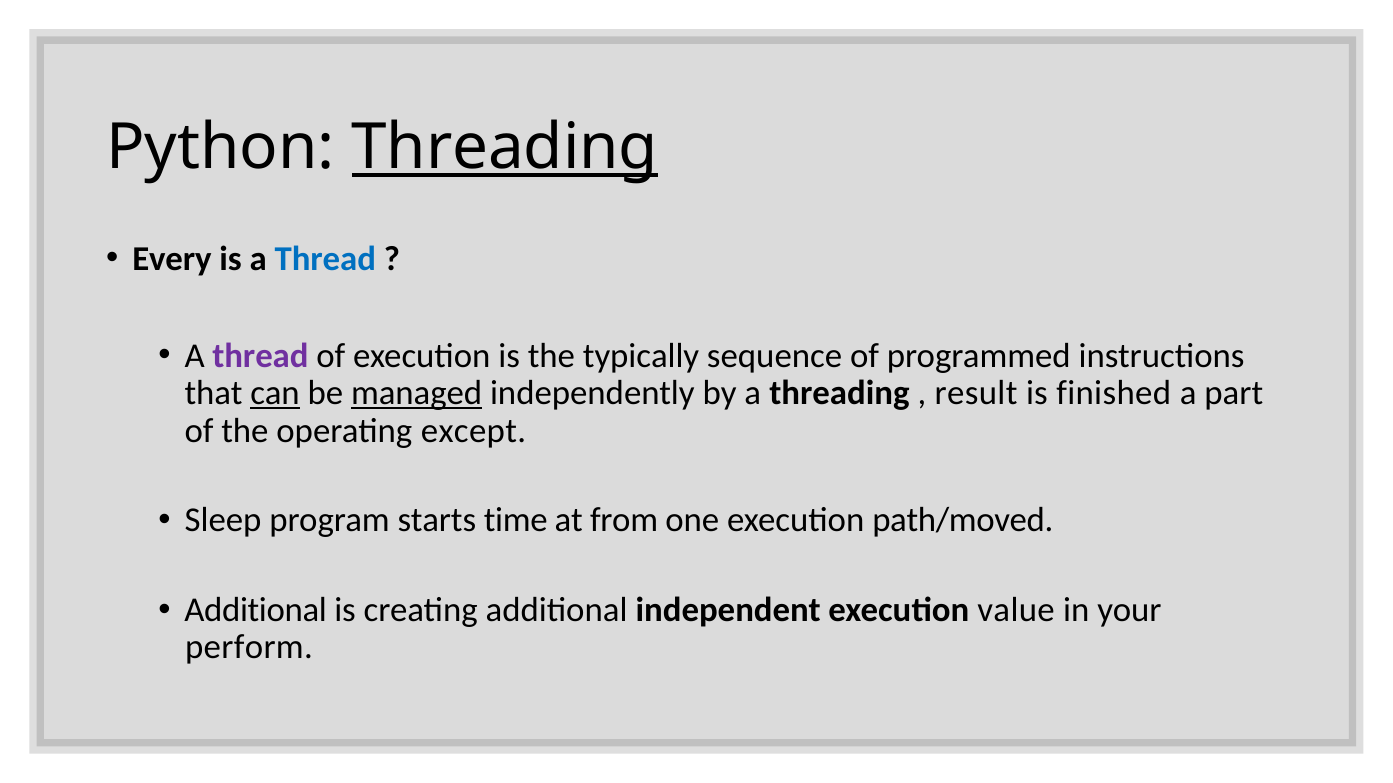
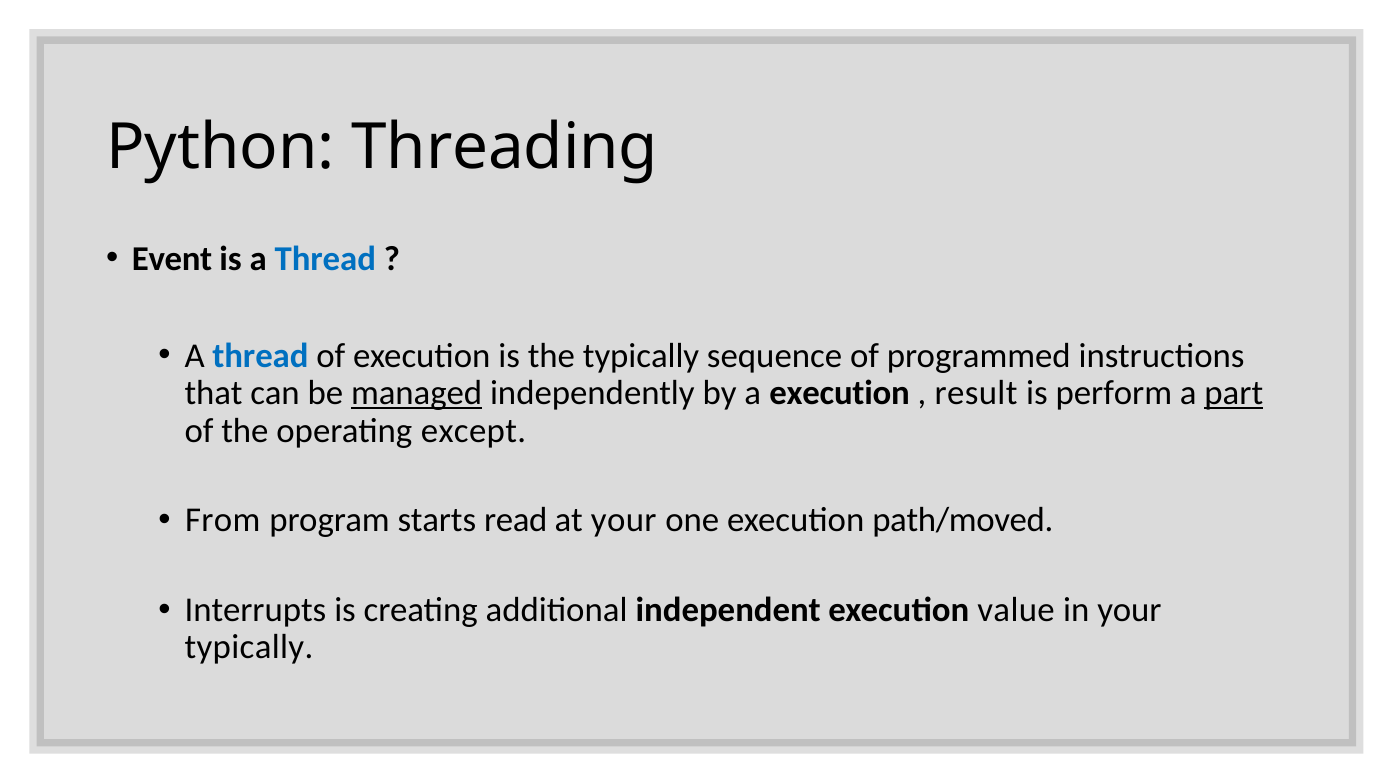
Threading underline: present -> none (505, 148)
Every: Every -> Event (172, 259)
thread colour: purple -> blue (260, 356)
can underline: present -> none (275, 393)
a threading: threading -> execution (840, 393)
finished: finished -> perform (1114, 393)
part underline: none -> present (1234, 393)
Sleep: Sleep -> From (223, 521)
time: time -> read (516, 521)
at from: from -> your (624, 521)
Additional: Additional -> Interrupts (255, 610)
perform: perform -> typically (249, 648)
